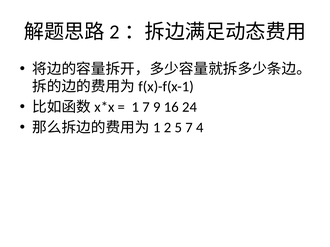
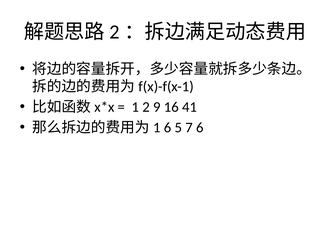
1 7: 7 -> 2 (146, 107)
24: 24 -> 41 (190, 107)
2: 2 -> 6 (168, 128)
7 4: 4 -> 6 (200, 128)
